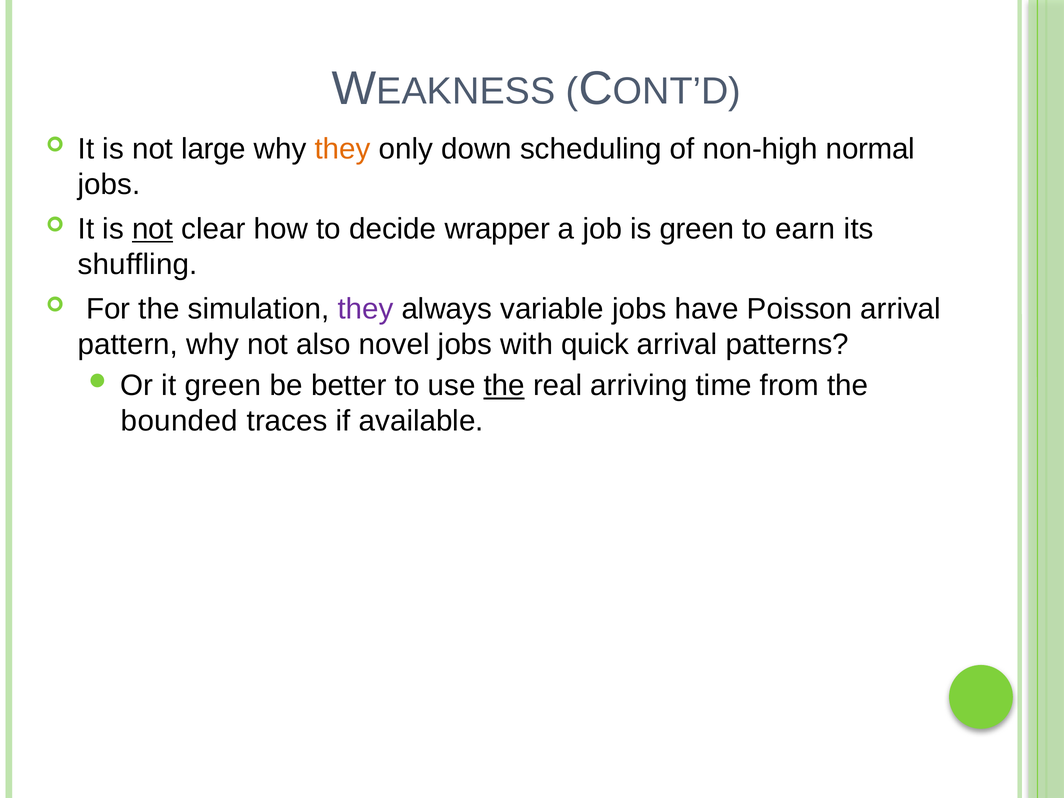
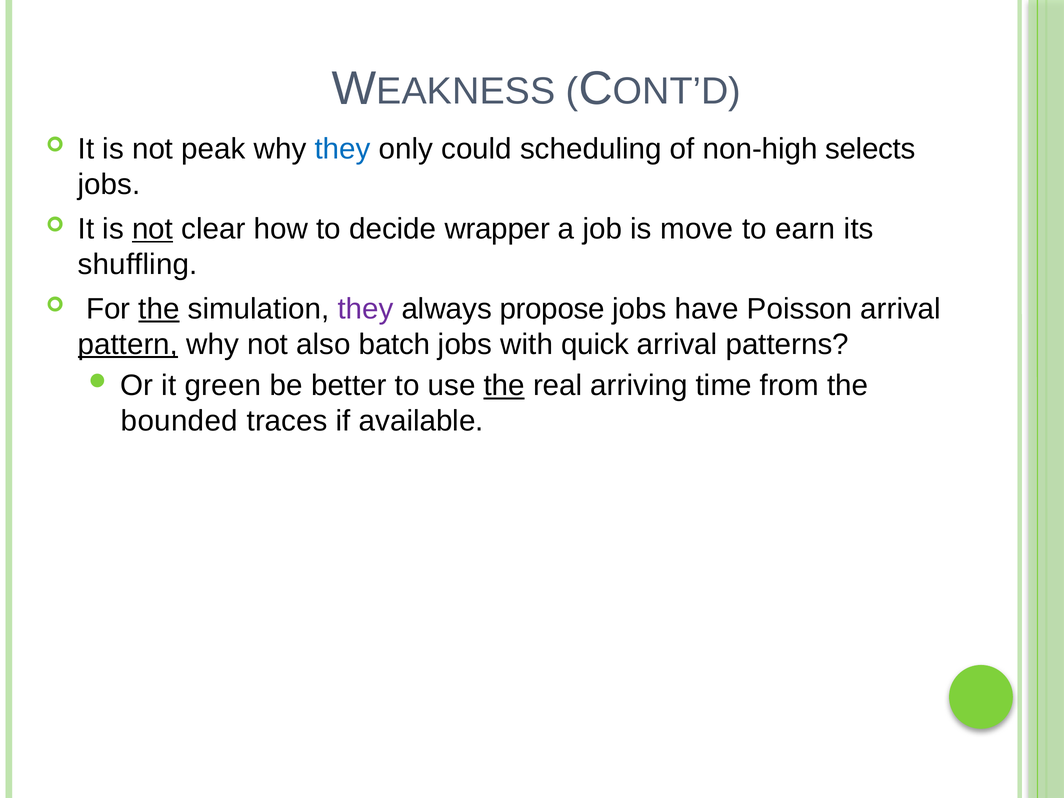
large: large -> peak (213, 149)
they colour: orange -> blue (343, 149)
down: down -> could (477, 149)
normal: normal -> selects (870, 149)
is green: green -> move (697, 229)
the underline: none -> present (159, 309)
variable: variable -> propose (552, 309)
pattern underline: none -> present (128, 344)
novel: novel -> batch (395, 344)
